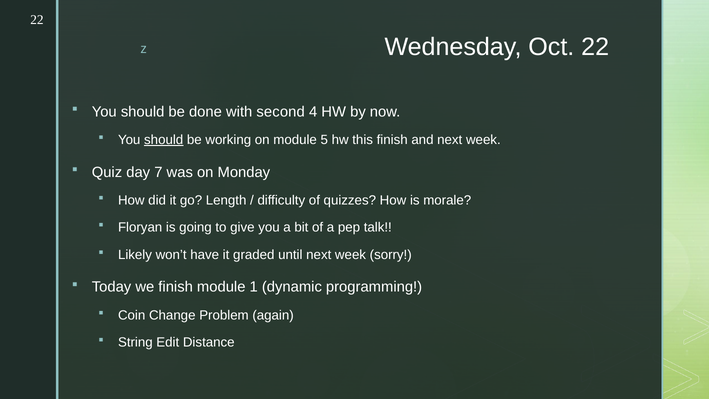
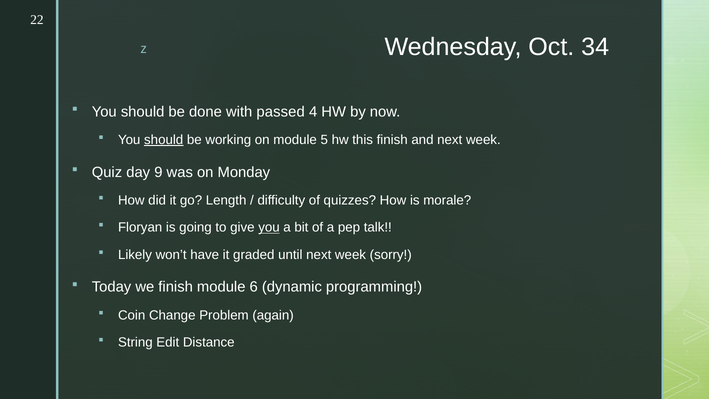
Oct 22: 22 -> 34 (595, 47)
second: second -> passed (281, 112)
7: 7 -> 9 (158, 172)
you underline: none -> present (269, 227)
1: 1 -> 6 (254, 287)
